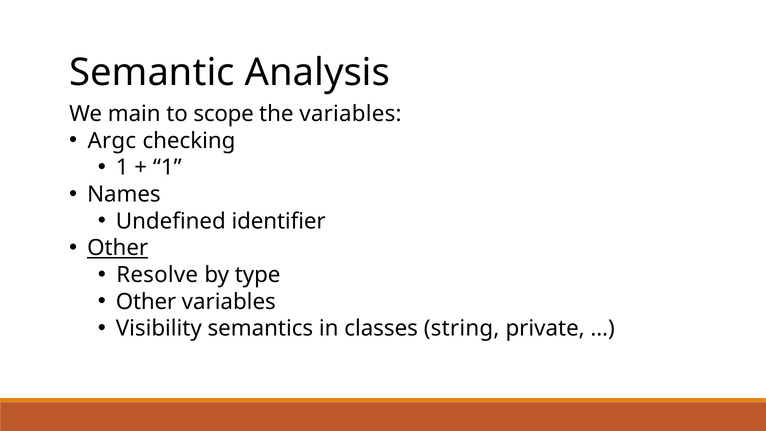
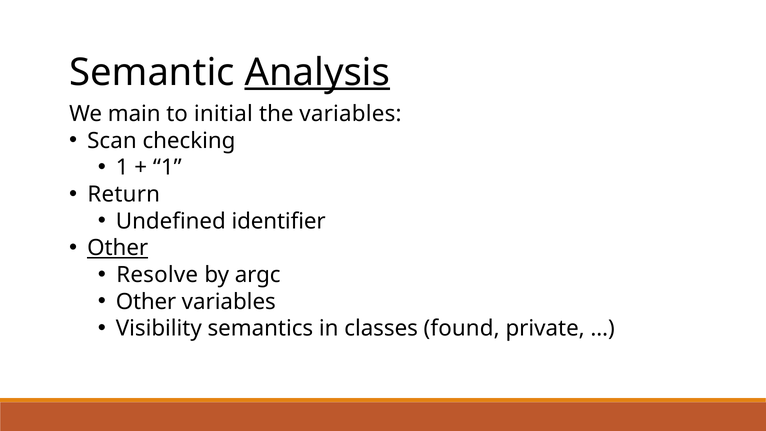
Analysis underline: none -> present (317, 72)
scope: scope -> initial (223, 114)
Argc: Argc -> Scan (112, 141)
Names: Names -> Return (124, 194)
type: type -> argc (258, 275)
string: string -> found (462, 329)
